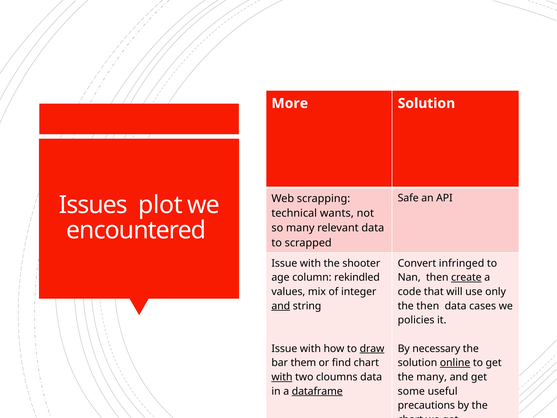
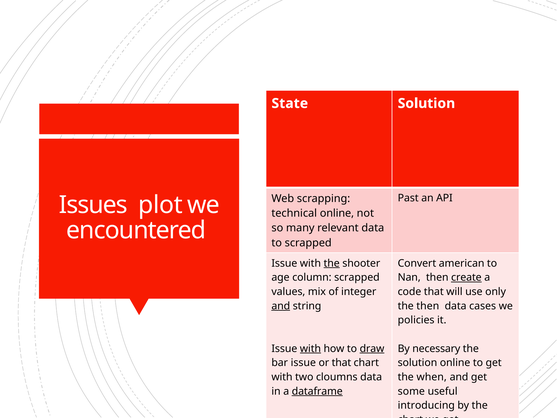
More: More -> State (290, 103)
Safe: Safe -> Past (408, 198)
technical wants: wants -> online (337, 213)
the underline: none -> present (332, 263)
infringed: infringed -> american (462, 263)
column rekindled: rekindled -> scrapped (357, 277)
with underline: none -> present (310, 348)
bar them: them -> issue (303, 363)
or find: find -> that (341, 363)
online underline: present -> none (455, 363)
with underline: present -> none (282, 377)
the many: many -> when (432, 377)
precautions: precautions -> introducing (426, 405)
